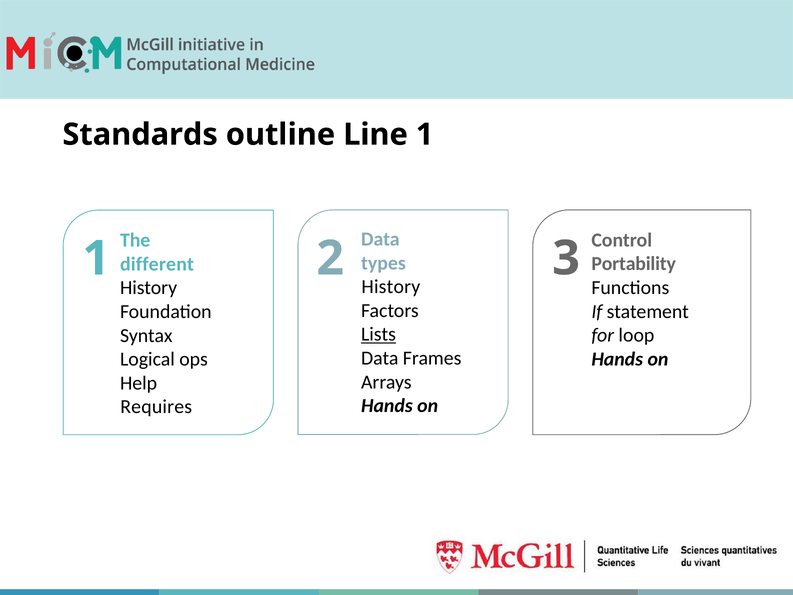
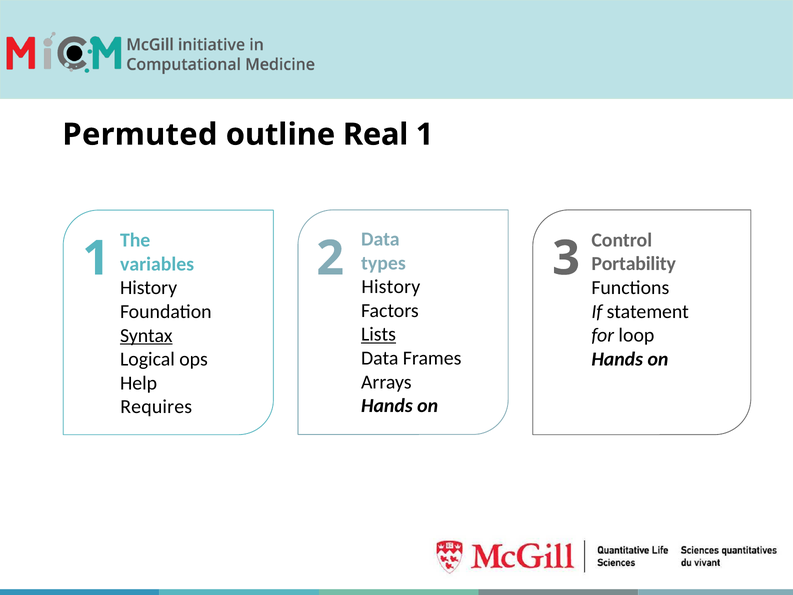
Standards: Standards -> Permuted (140, 134)
Line: Line -> Real (376, 134)
different: different -> variables (157, 264)
Syntax underline: none -> present (146, 335)
